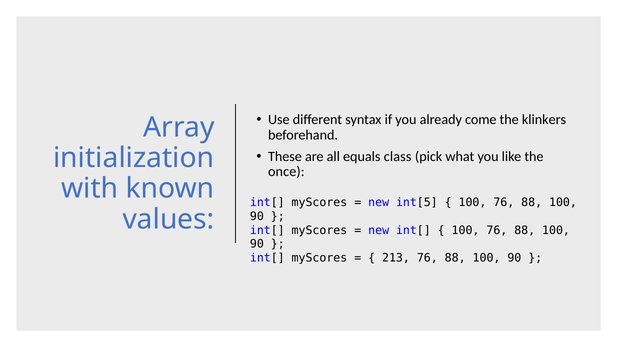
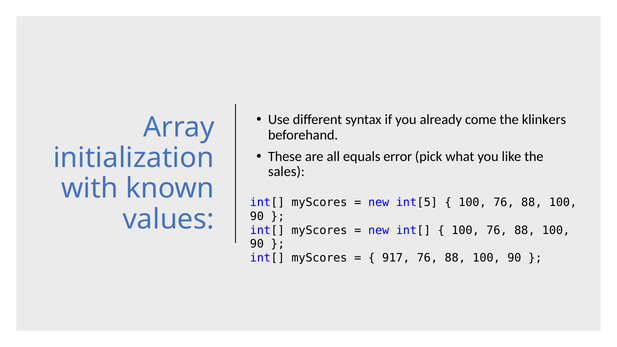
class: class -> error (398, 157)
once: once -> sales (286, 172)
213: 213 -> 917 (396, 258)
